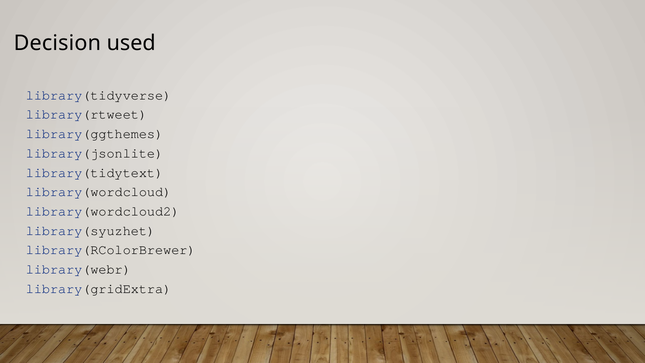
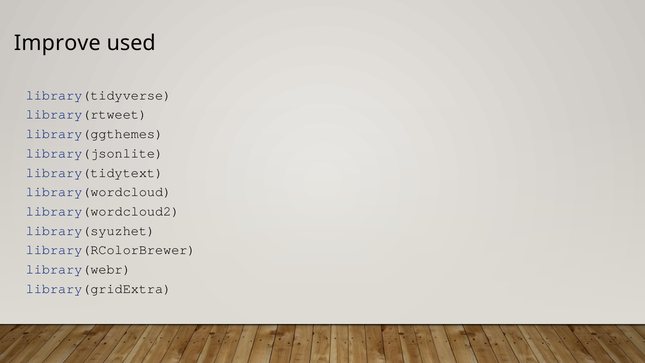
Decision: Decision -> Improve (57, 43)
